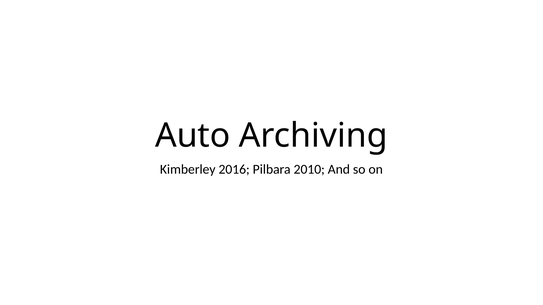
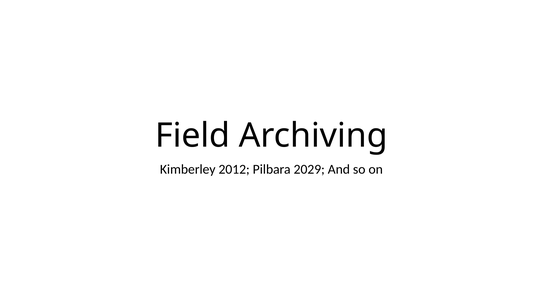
Auto: Auto -> Field (193, 136)
2016: 2016 -> 2012 (234, 170)
2010: 2010 -> 2029 (309, 170)
